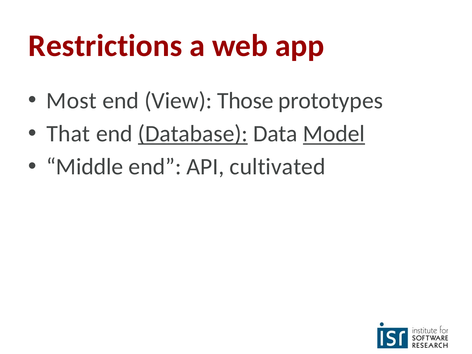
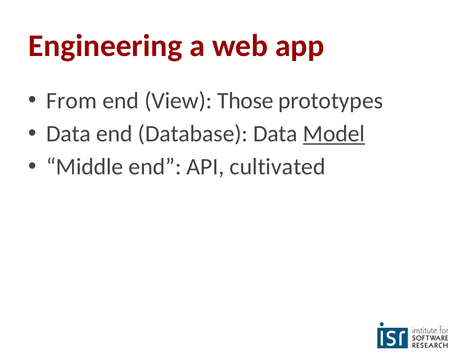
Restrictions: Restrictions -> Engineering (105, 46)
Most: Most -> From (72, 101)
That: That -> Data (68, 134)
Database underline: present -> none (193, 134)
